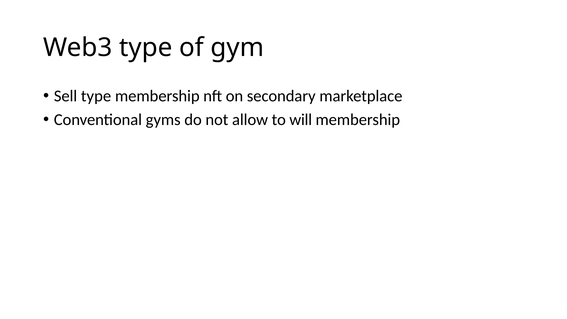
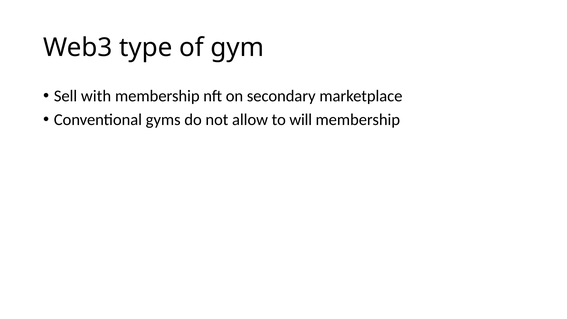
Sell type: type -> with (96, 96)
